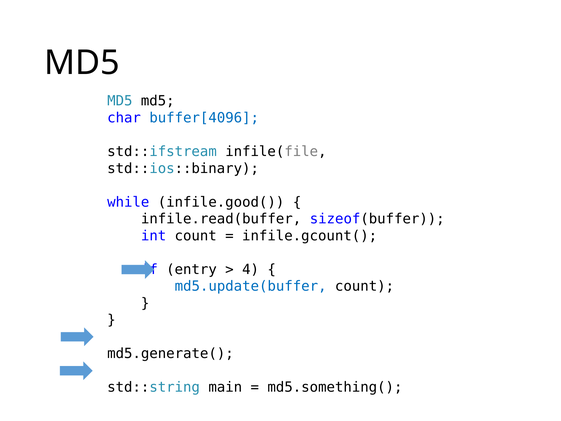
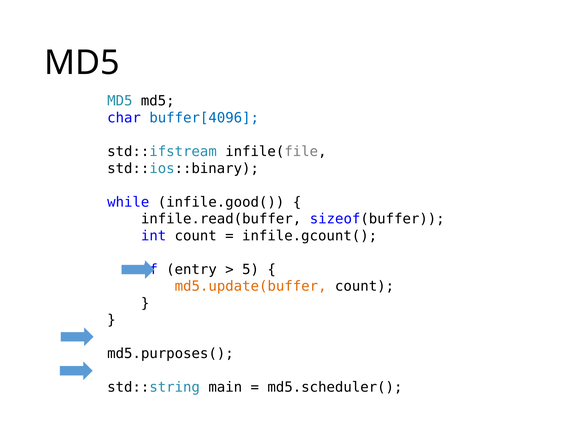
4: 4 -> 5 (251, 269)
md5.update(buffer colour: blue -> orange (251, 286)
md5.generate(: md5.generate( -> md5.purposes( (170, 353)
md5.something(: md5.something( -> md5.scheduler( (335, 387)
